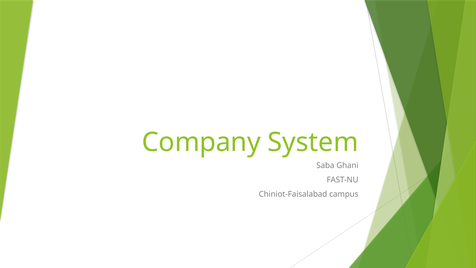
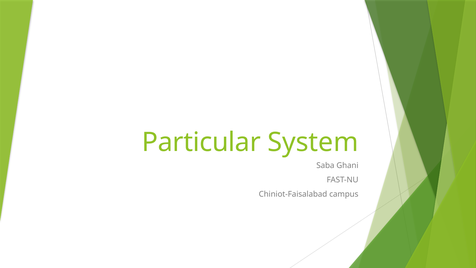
Company: Company -> Particular (201, 142)
